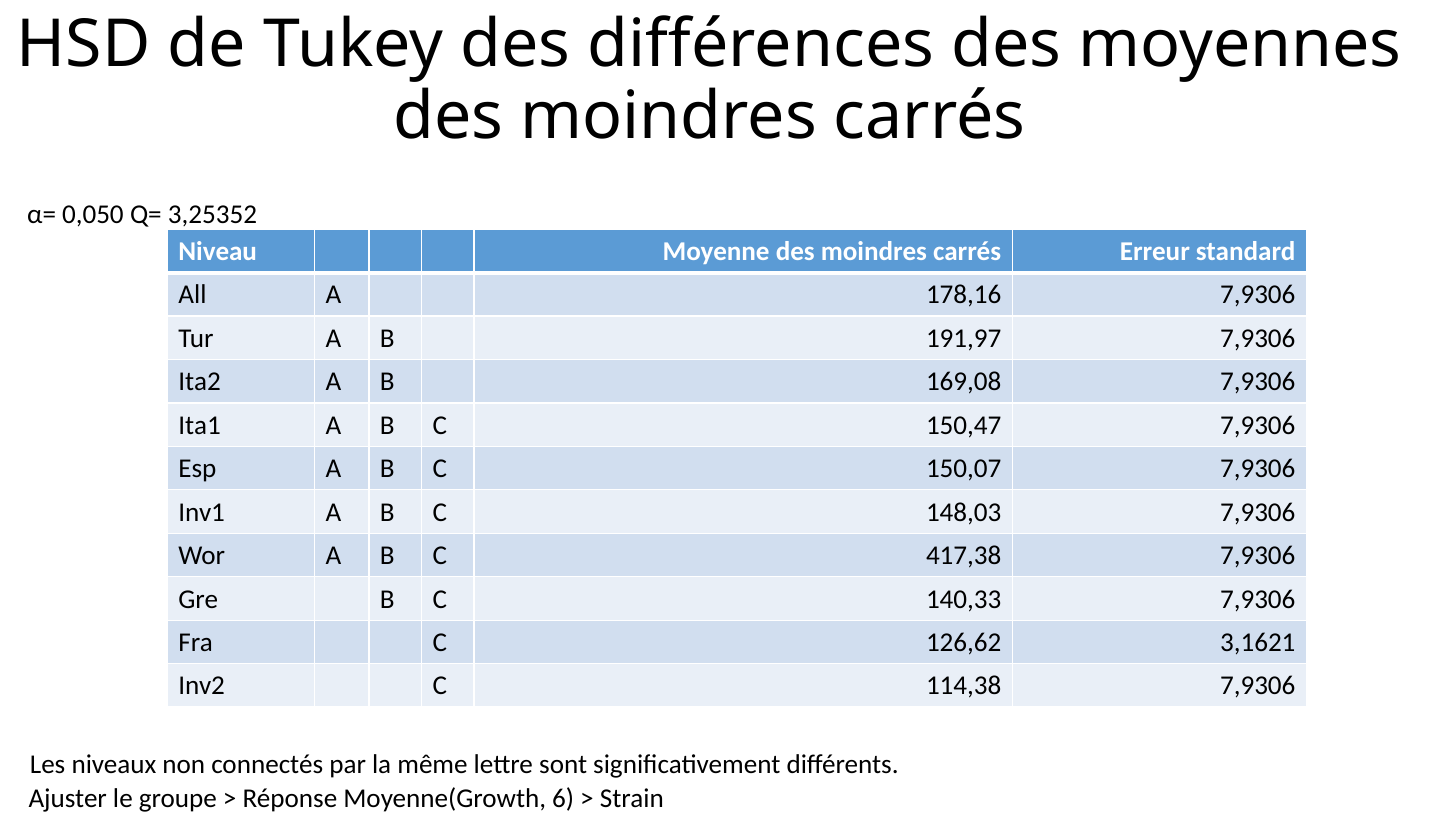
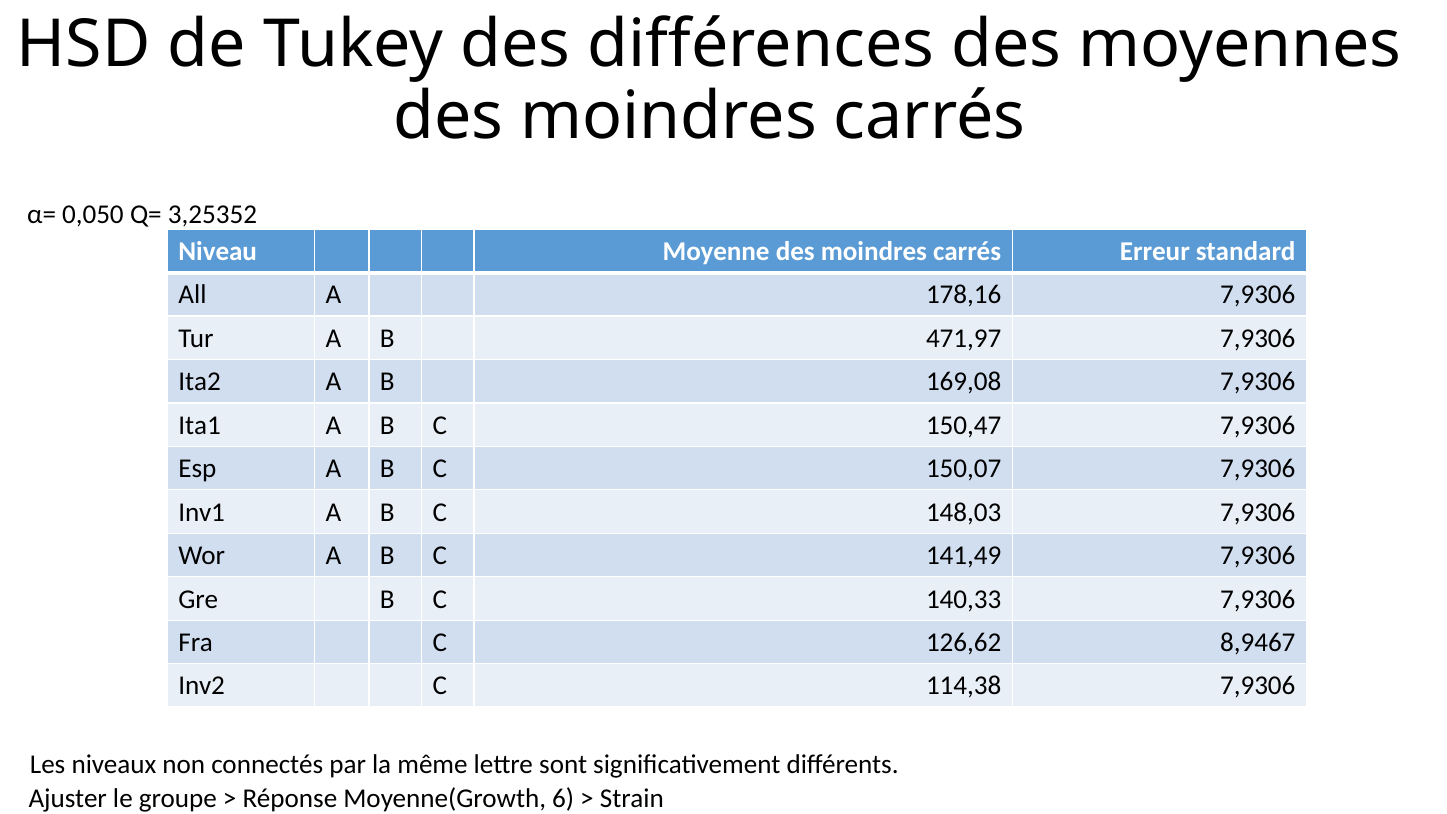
191,97: 191,97 -> 471,97 (964, 338)
417,38: 417,38 -> 141,49 (964, 556)
3,1621: 3,1621 -> 8,9467 (1258, 642)
